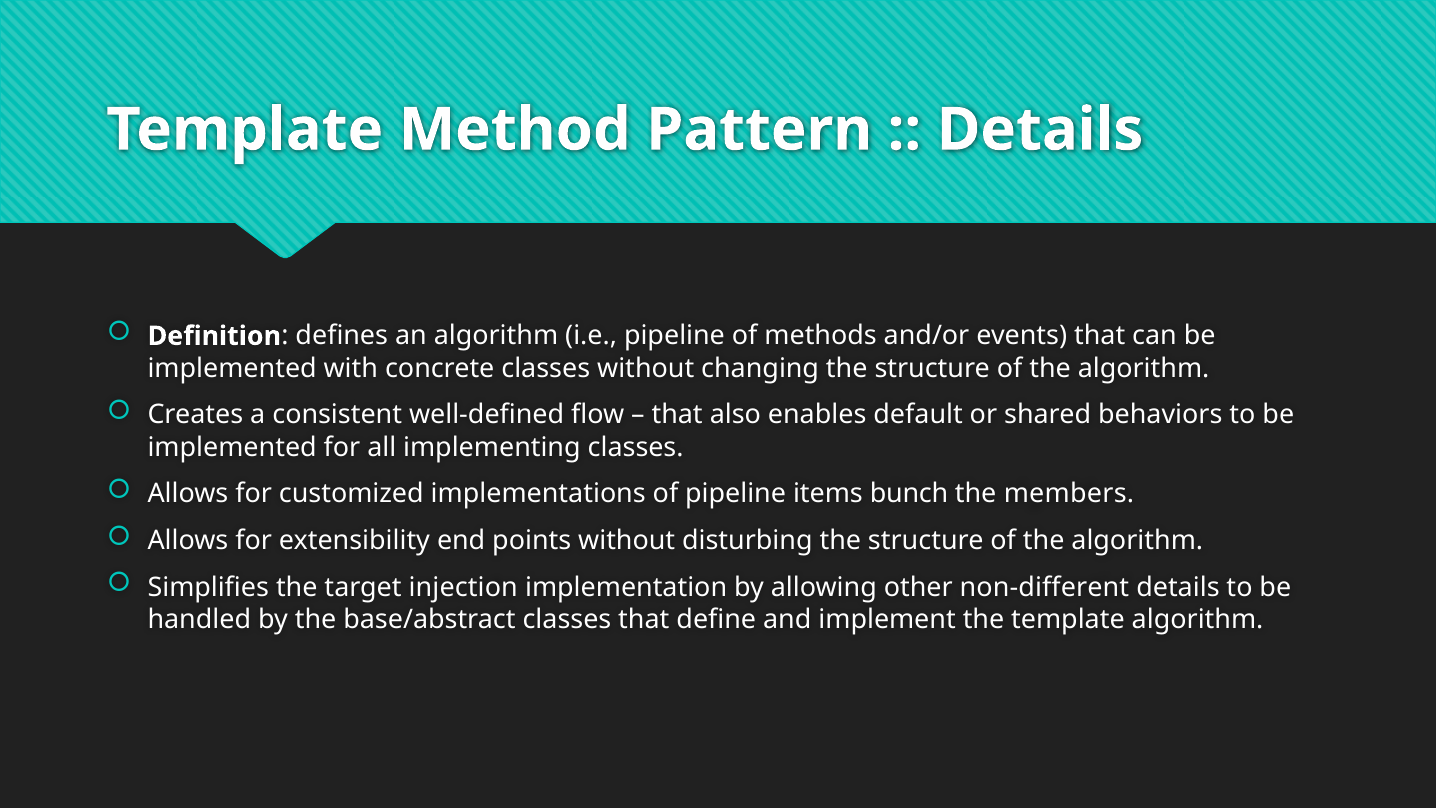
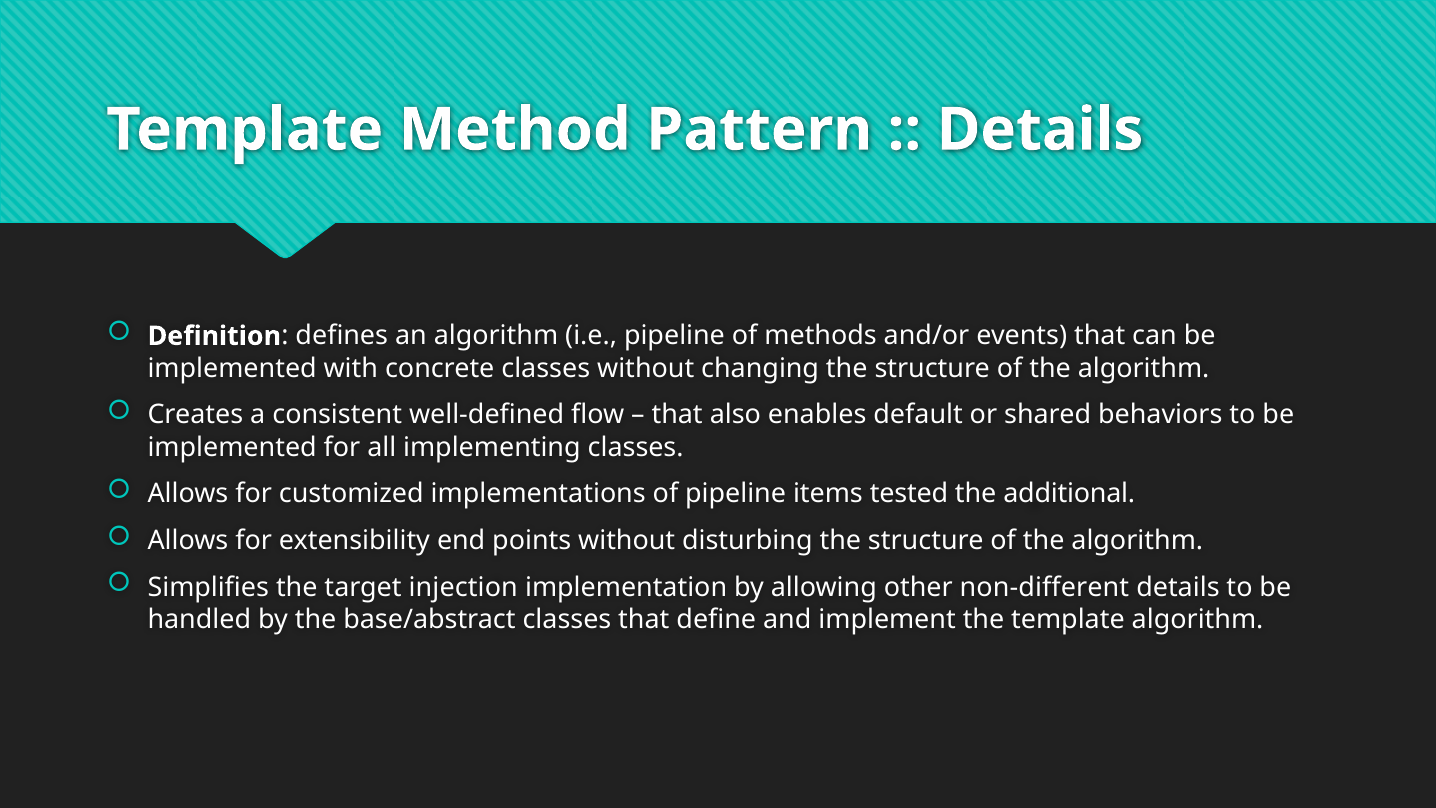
bunch: bunch -> tested (909, 494)
members: members -> additional (1069, 494)
